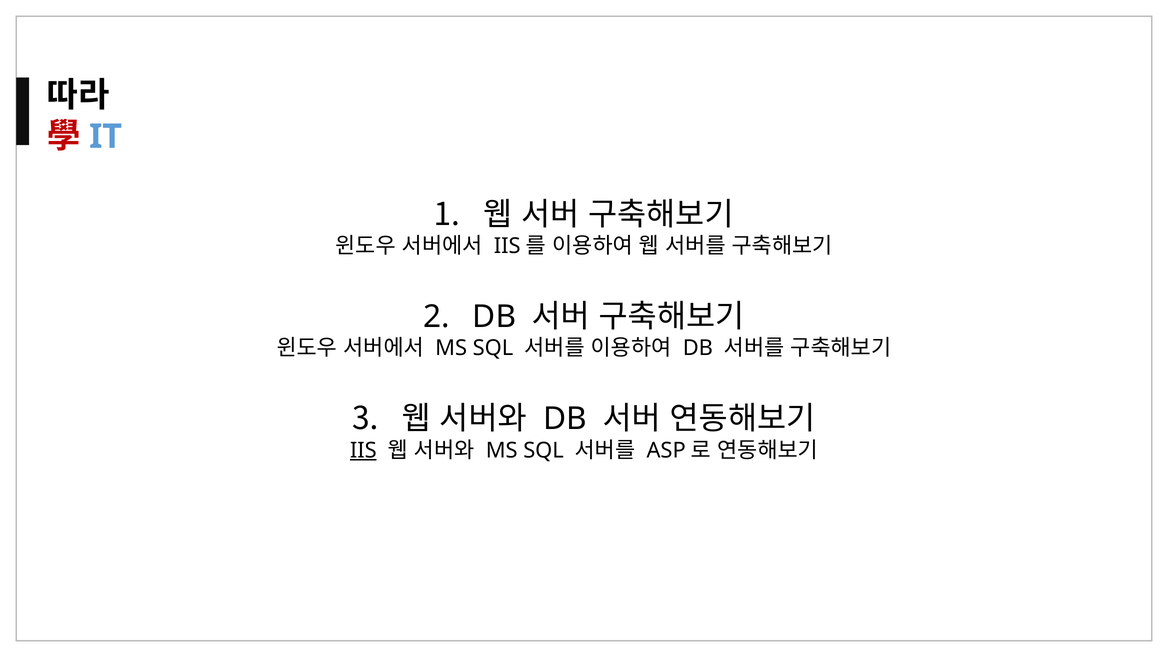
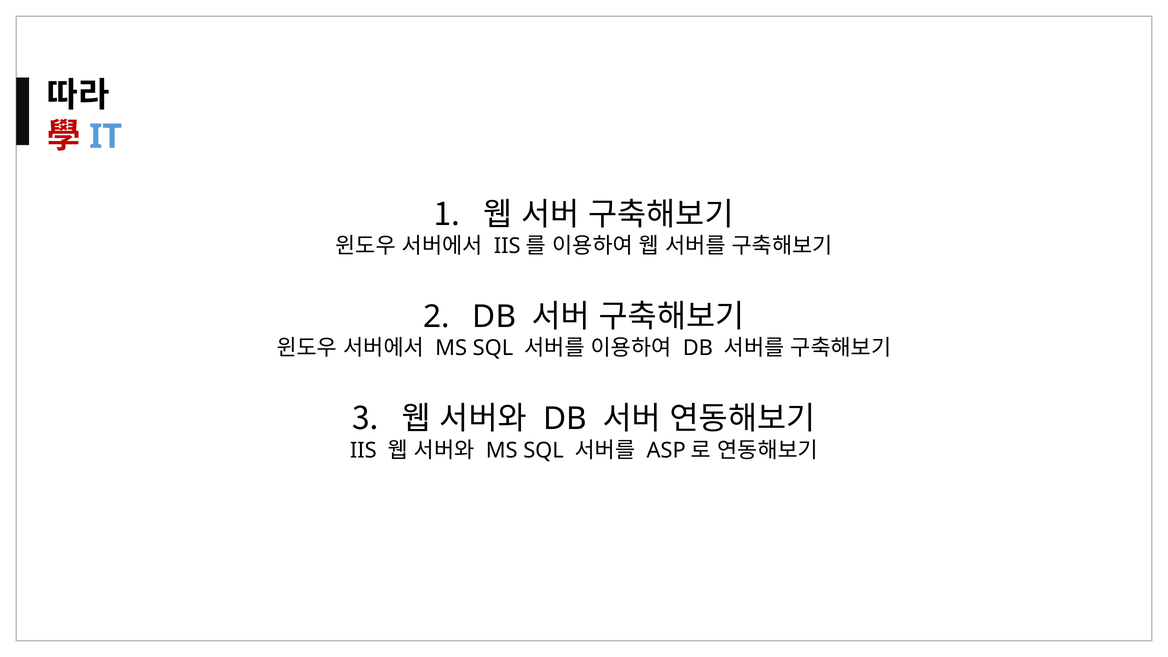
IIS underline: present -> none (363, 450)
